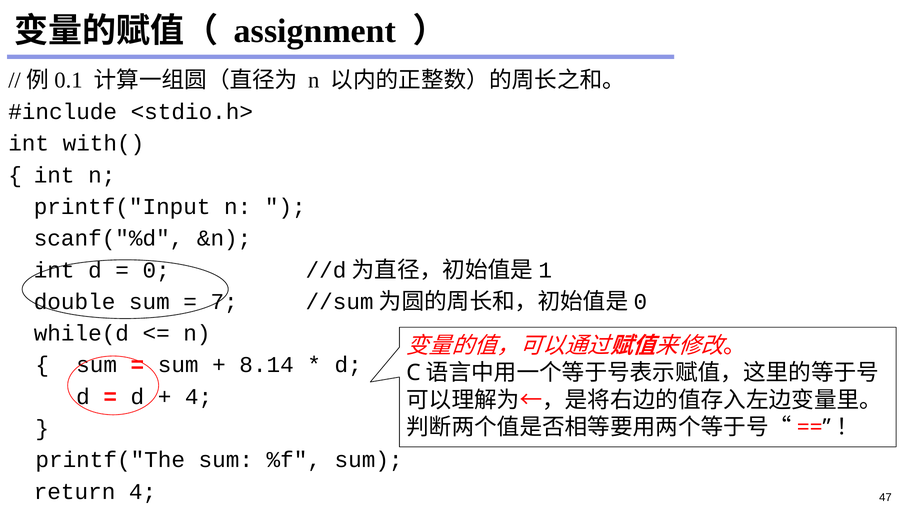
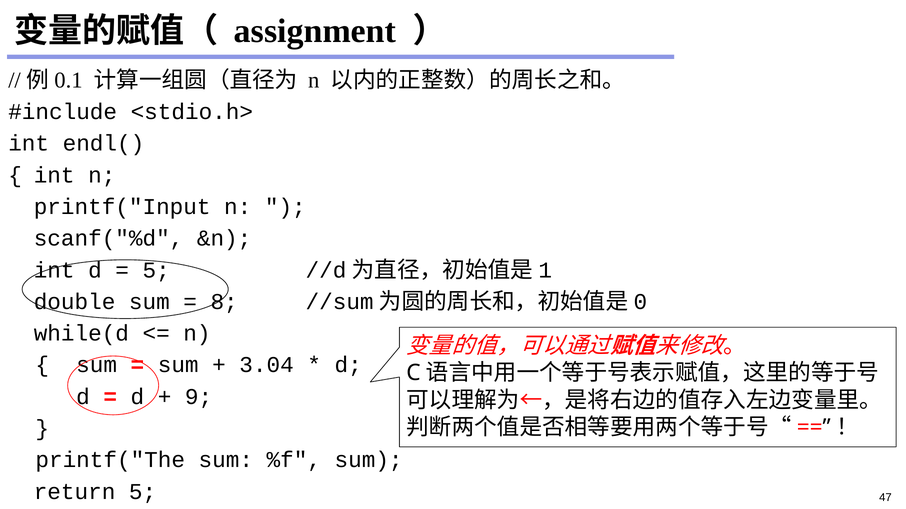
with(: with( -> endl( (103, 144)
0: 0 -> 5 (156, 270)
7: 7 -> 8 (224, 302)
8.14: 8.14 -> 3.04 (267, 366)
4: 4 -> 9 (199, 397)
return 4: 4 -> 5 (143, 492)
